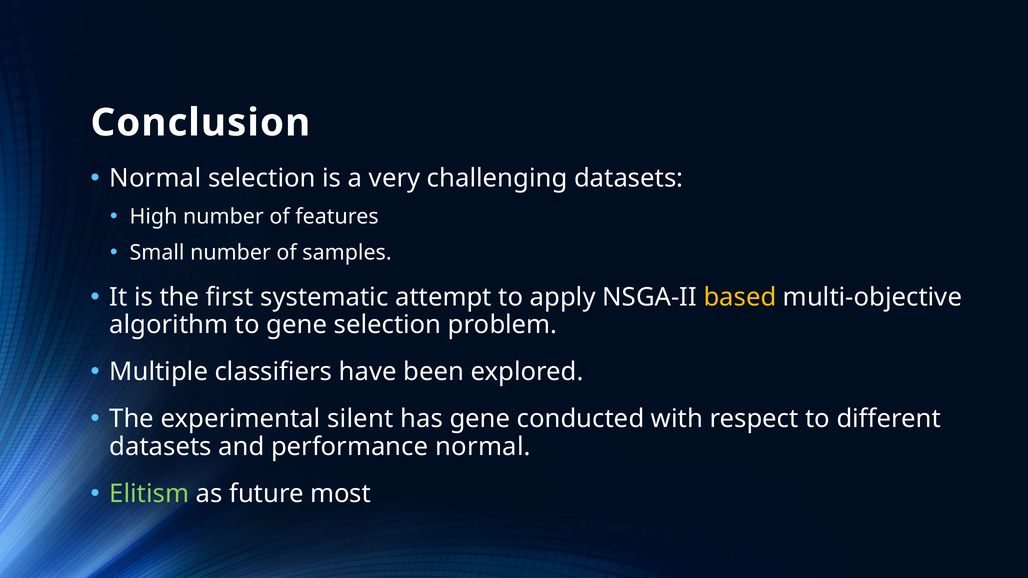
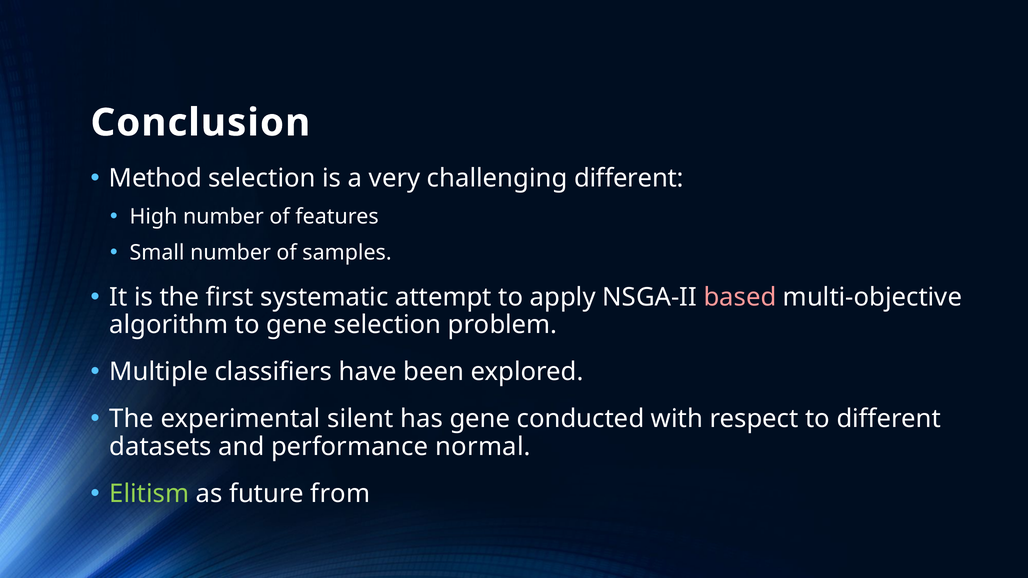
Normal: Normal -> Method (156, 178)
challenging datasets: datasets -> different (629, 178)
based colour: yellow -> pink (740, 297)
most: most -> from (340, 494)
